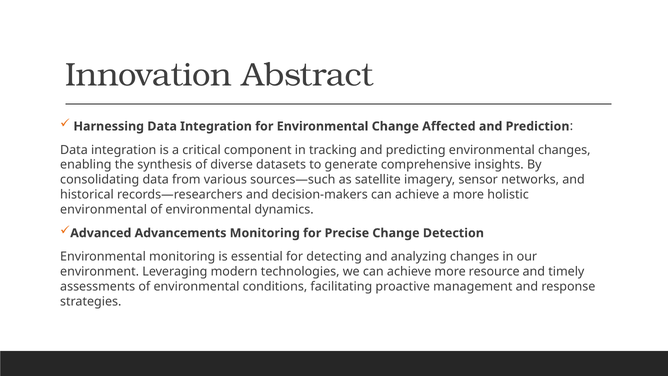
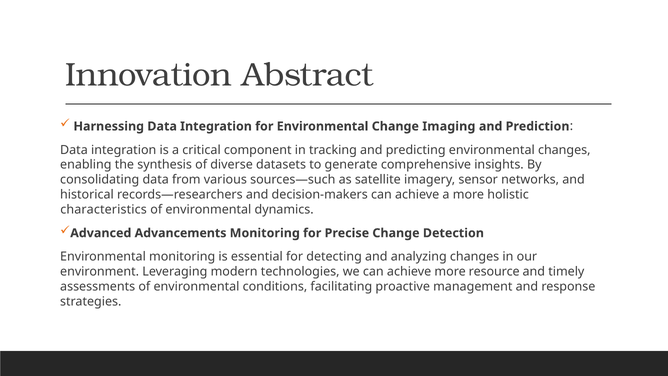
Affected: Affected -> Imaging (449, 126)
environmental: environmental -> characteristics (104, 209)
